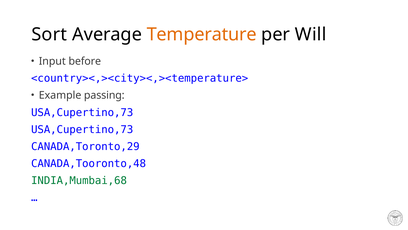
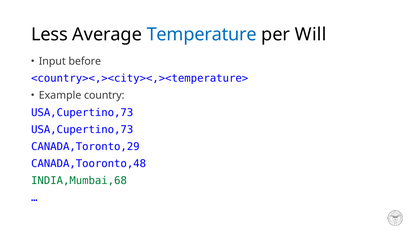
Sort: Sort -> Less (49, 34)
Temperature colour: orange -> blue (202, 34)
passing: passing -> country (104, 95)
